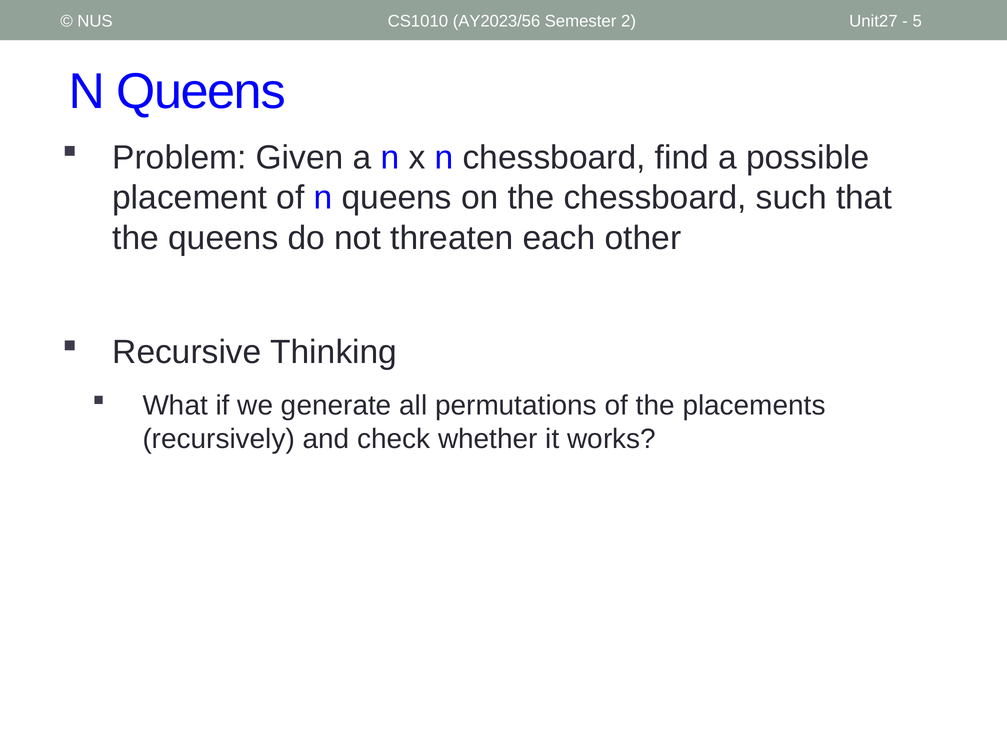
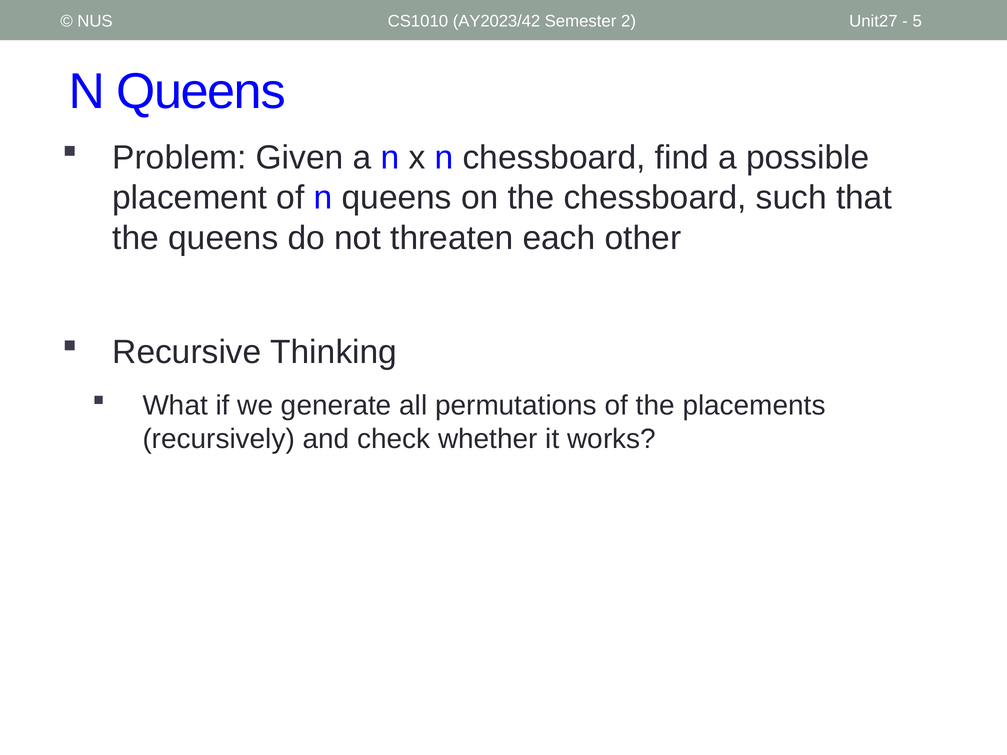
AY2023/56: AY2023/56 -> AY2023/42 (497, 21)
